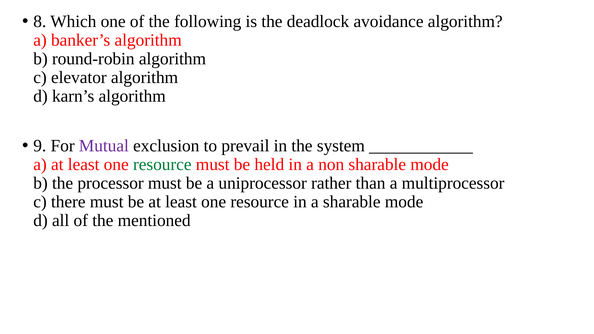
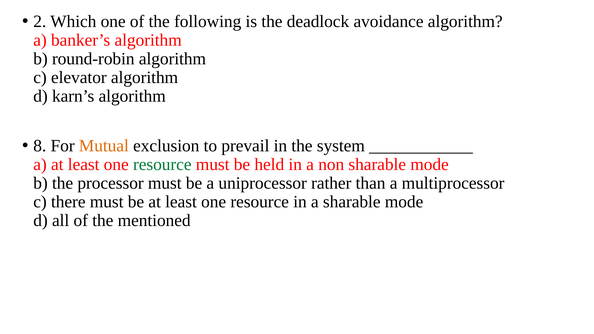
8: 8 -> 2 (40, 21)
9: 9 -> 8 (40, 146)
Mutual colour: purple -> orange (104, 146)
